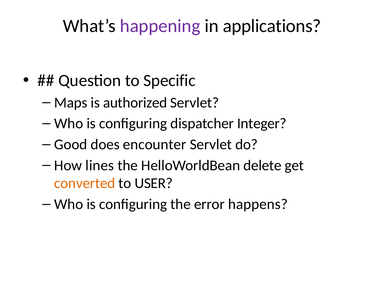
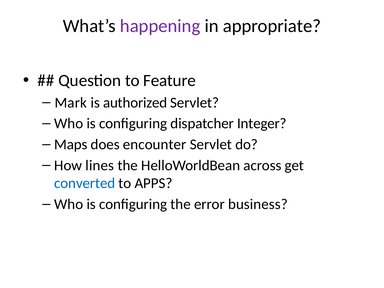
applications: applications -> appropriate (272, 26)
Specific: Specific -> Feature (170, 81)
Maps: Maps -> Mark (71, 103)
Good: Good -> Maps (71, 144)
delete: delete -> across (262, 165)
converted colour: orange -> blue (85, 183)
USER: USER -> APPS (154, 183)
happens: happens -> business (258, 204)
